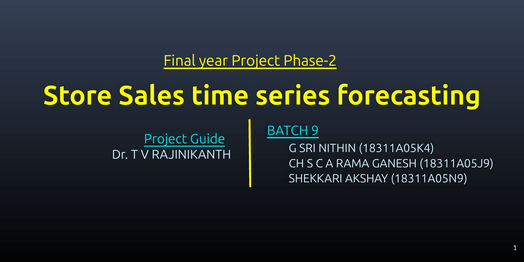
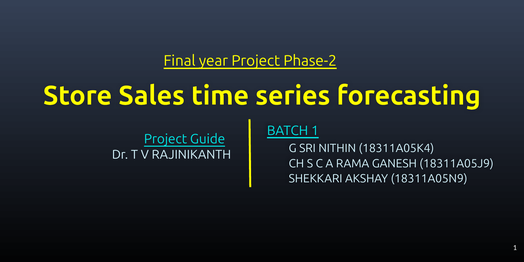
BATCH 9: 9 -> 1 (315, 131)
